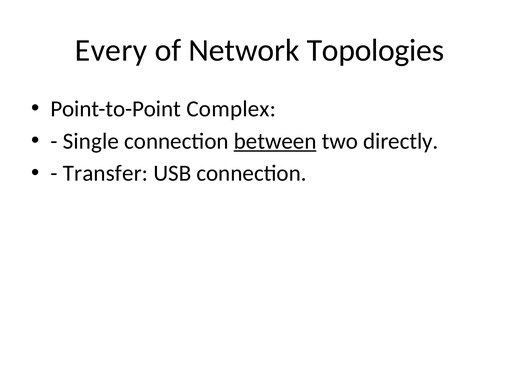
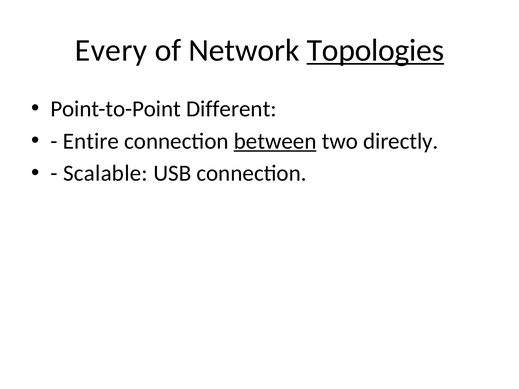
Topologies underline: none -> present (375, 50)
Complex: Complex -> Different (231, 109)
Single: Single -> Entire (91, 141)
Transfer: Transfer -> Scalable (105, 173)
